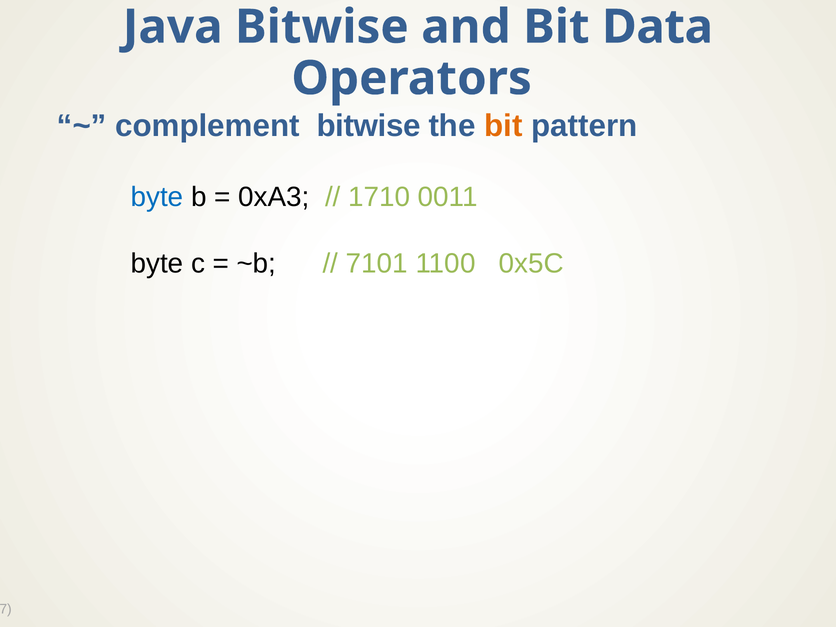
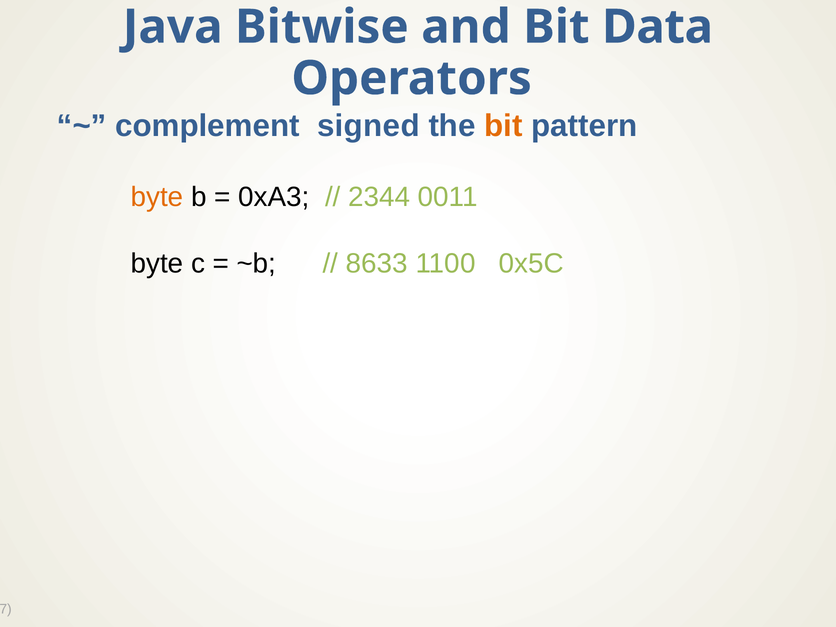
complement bitwise: bitwise -> signed (368, 126)
byte colour: blue -> orange (157, 197)
1710: 1710 -> 2344 (379, 197)
7101: 7101 -> 8633 (377, 264)
